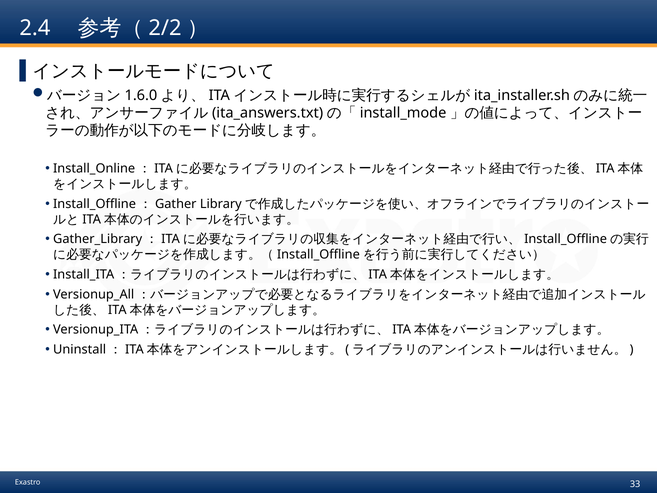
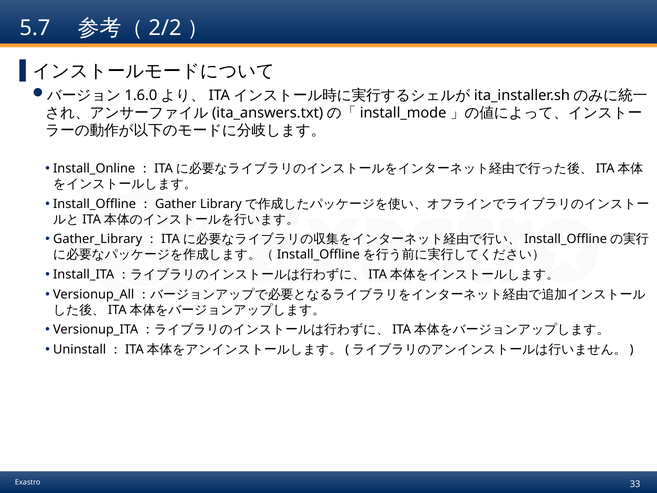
2.4: 2.4 -> 5.7 (35, 28)
